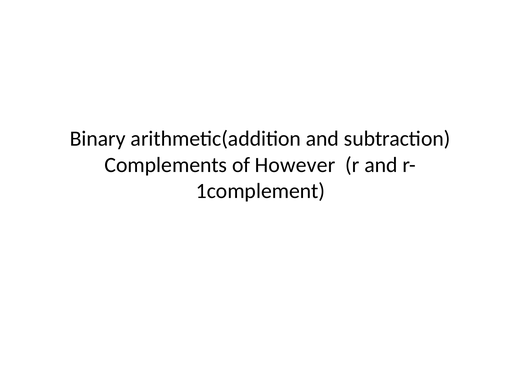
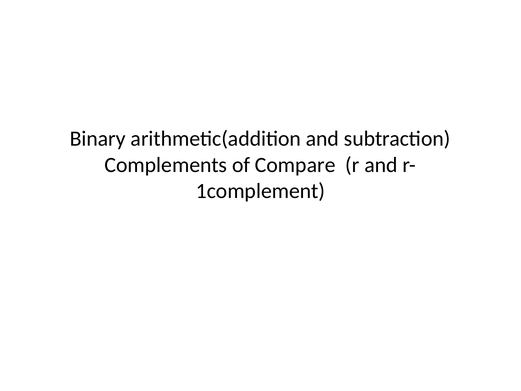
However: However -> Compare (295, 165)
